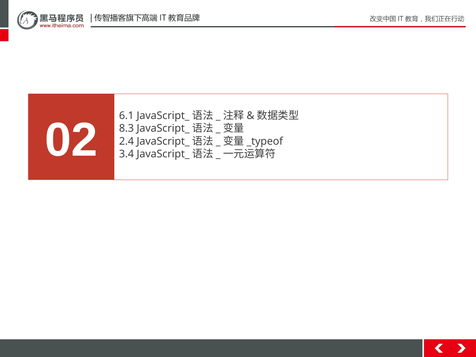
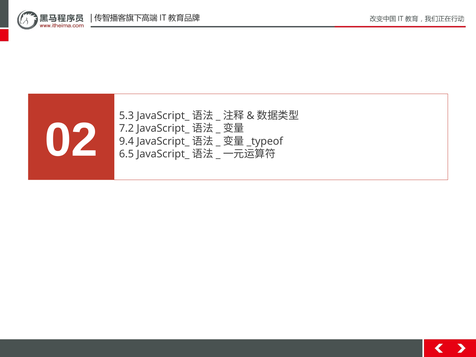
6.1: 6.1 -> 5.3 (126, 116)
8.3: 8.3 -> 7.2 (126, 128)
2.4: 2.4 -> 9.4 (126, 141)
3.4: 3.4 -> 6.5 (126, 154)
